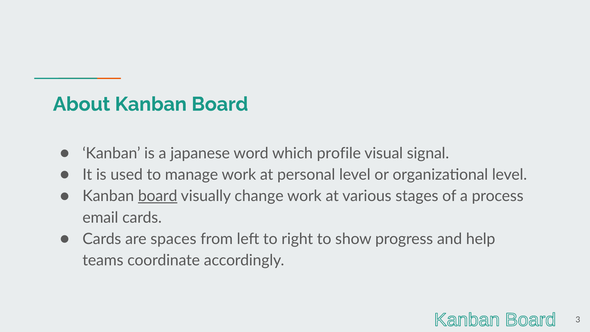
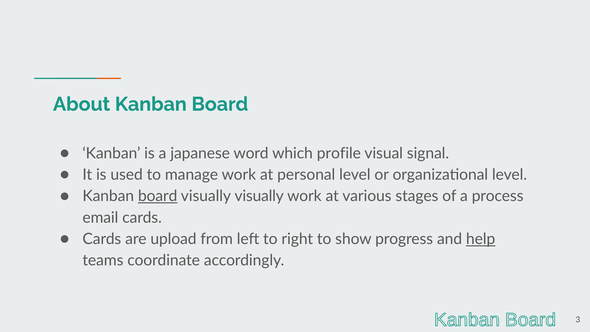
visually change: change -> visually (259, 196)
spaces: spaces -> upload (173, 239)
help underline: none -> present (481, 239)
